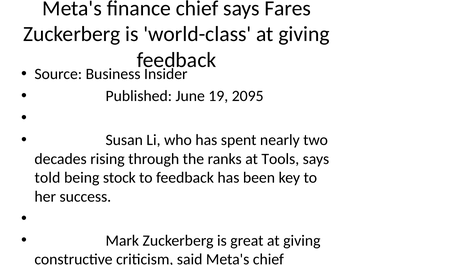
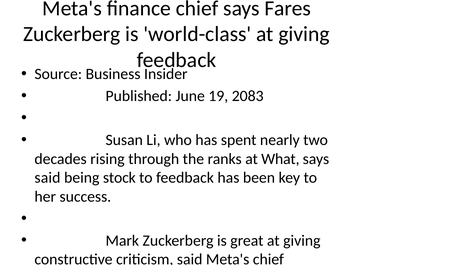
2095: 2095 -> 2083 (248, 96)
Tools: Tools -> What (280, 159)
told: told -> said (47, 178)
